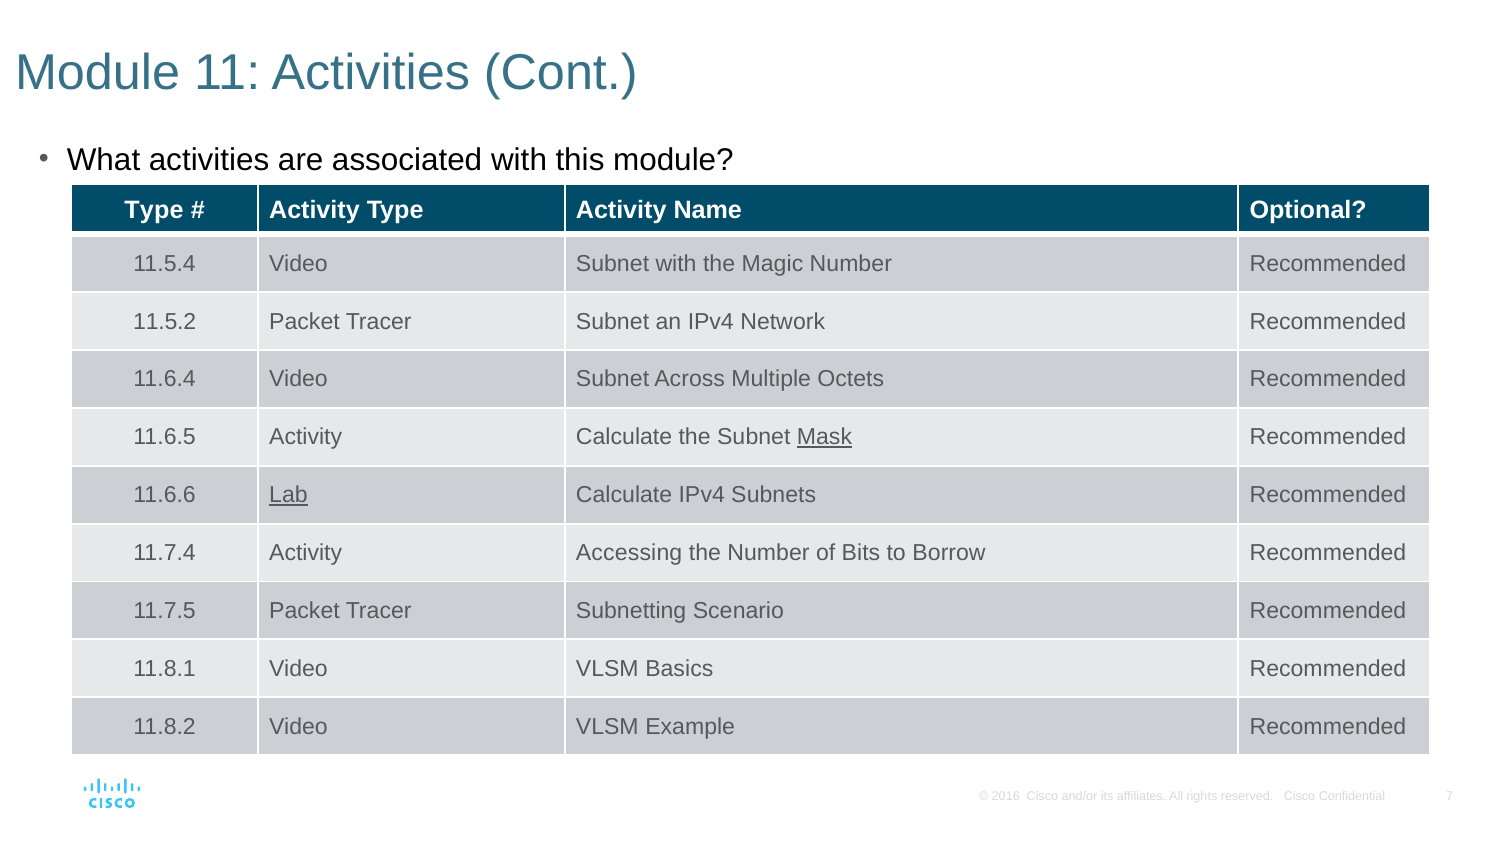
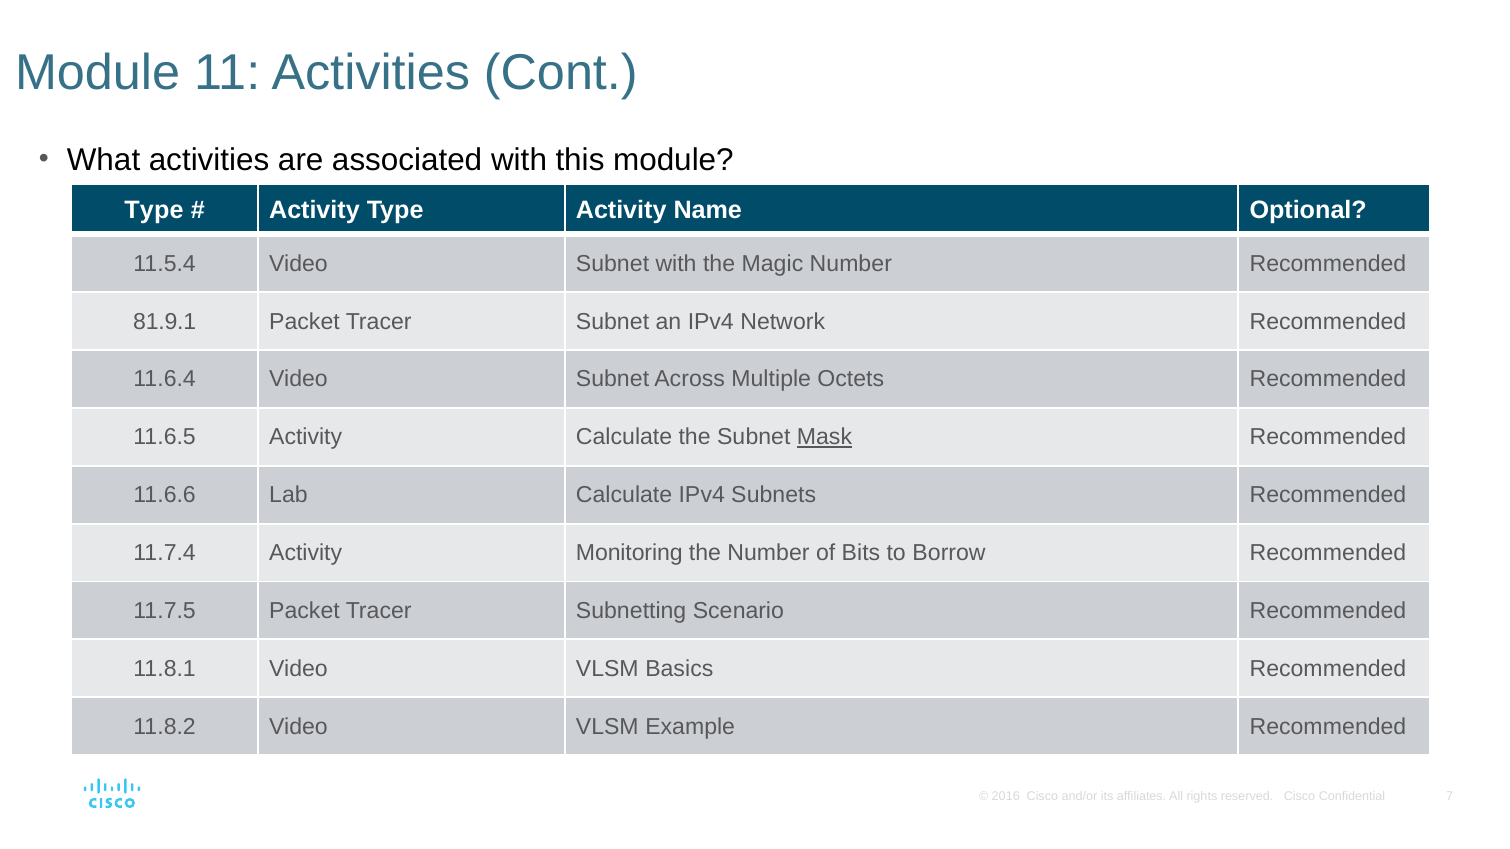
11.5.2: 11.5.2 -> 81.9.1 (165, 322)
Lab underline: present -> none (288, 495)
Accessing: Accessing -> Monitoring (629, 553)
